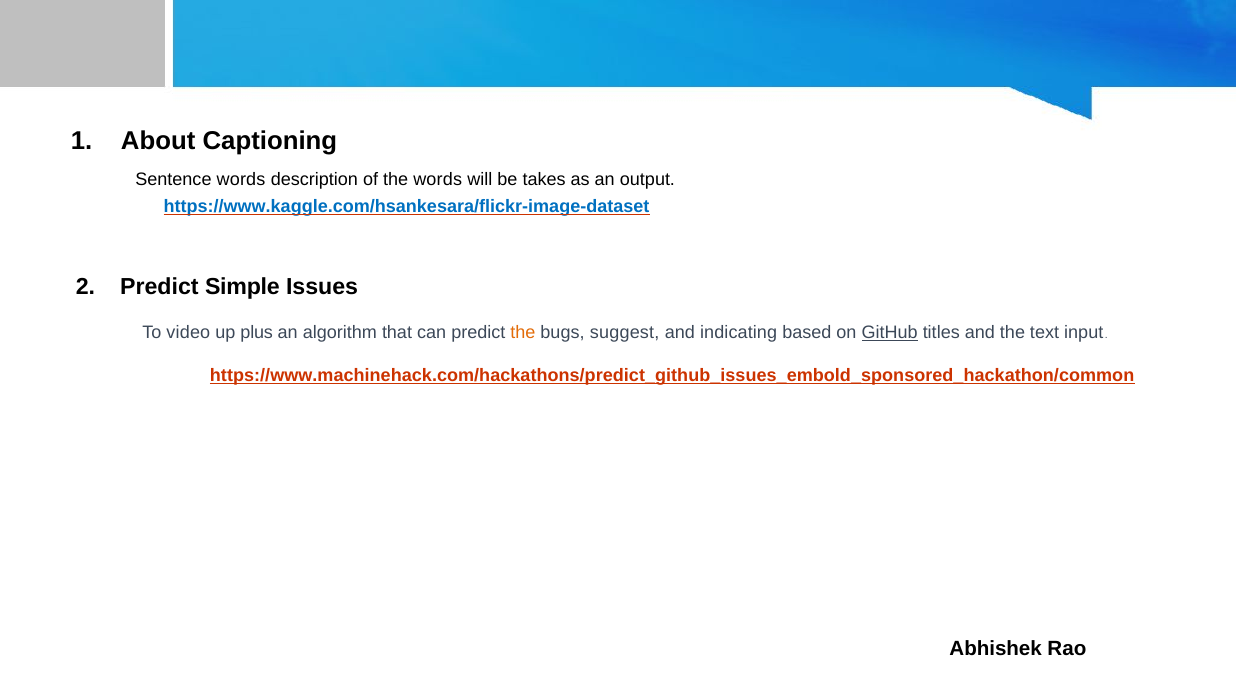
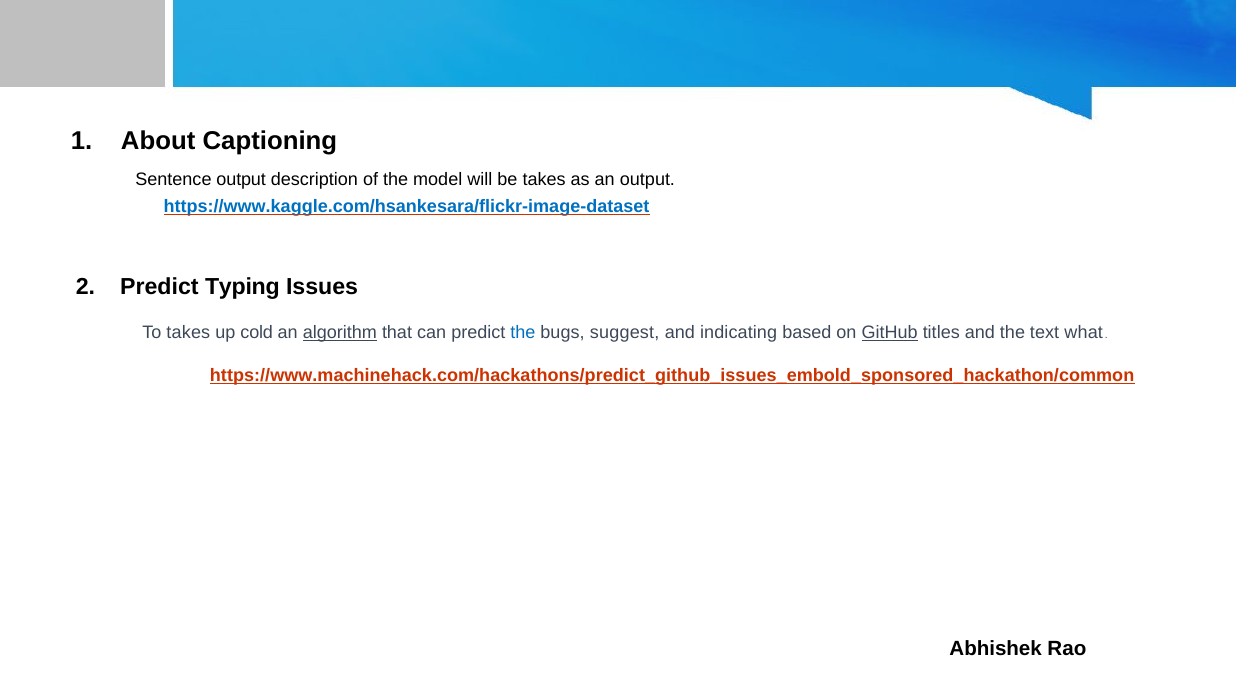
Sentence words: words -> output (241, 180)
the words: words -> model (438, 180)
Simple: Simple -> Typing (242, 287)
To video: video -> takes (188, 333)
plus: plus -> cold (257, 333)
algorithm underline: none -> present (340, 333)
the colour: orange -> blue (523, 333)
input: input -> what (1084, 333)
